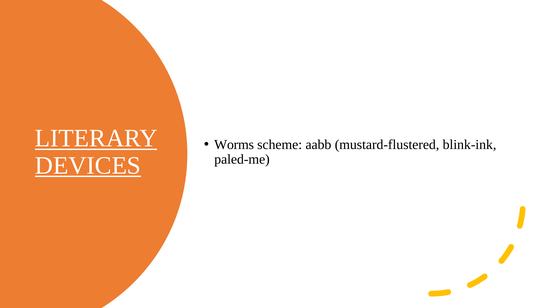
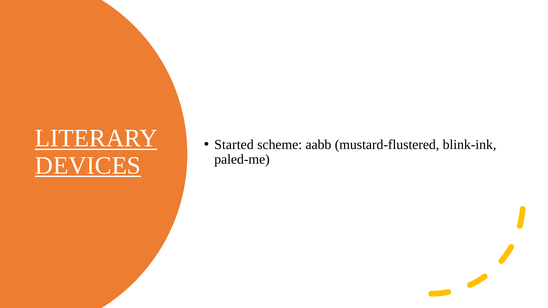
Worms: Worms -> Started (234, 145)
